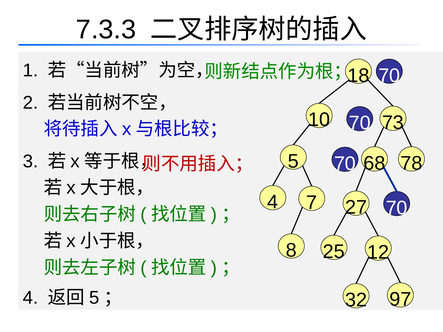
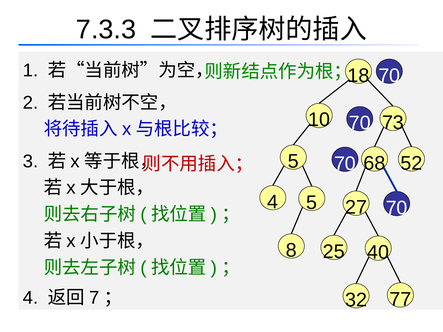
78: 78 -> 52 (411, 163)
4 7: 7 -> 5 (312, 203)
12: 12 -> 40 (378, 253)
5: 5 -> 7 (94, 298)
97: 97 -> 77 (400, 299)
